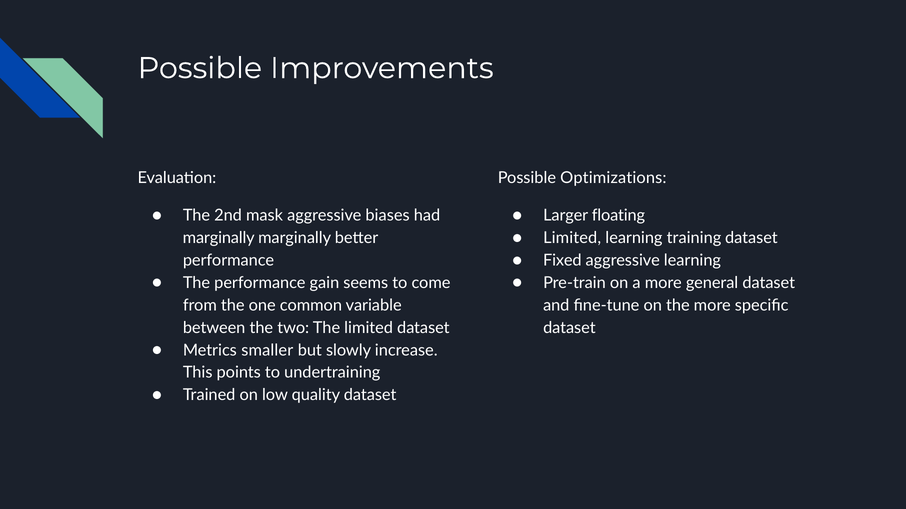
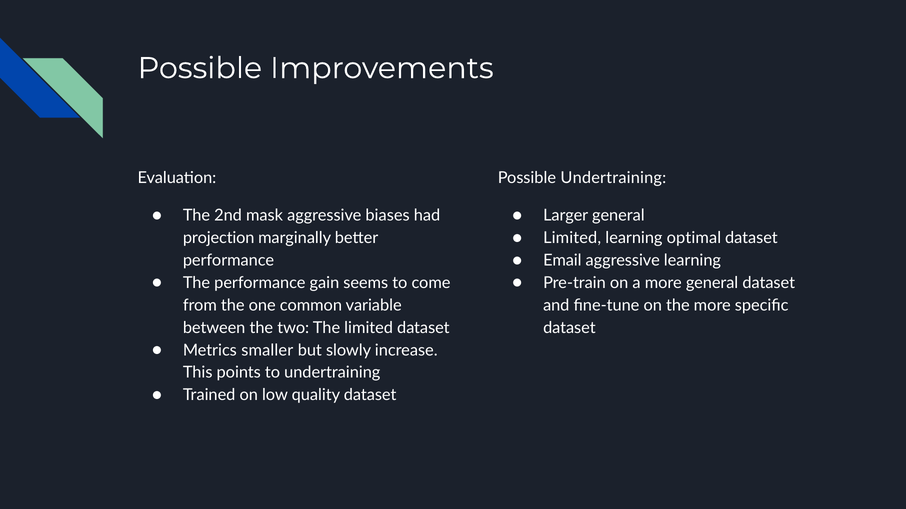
Possible Optimizations: Optimizations -> Undertraining (613, 178)
Larger floating: floating -> general (618, 216)
training: training -> optimal (694, 238)
marginally: marginally -> projection (219, 238)
Fixed: Fixed -> Email (562, 261)
